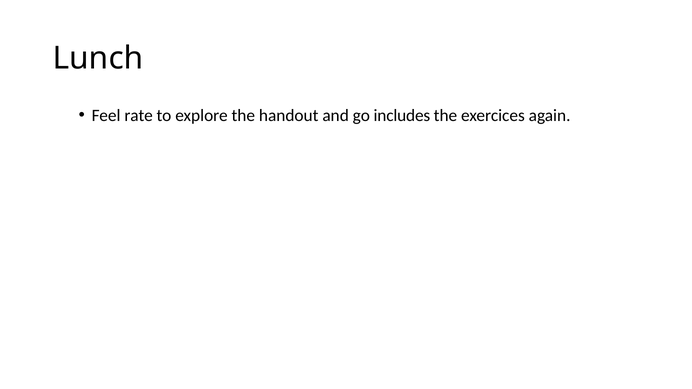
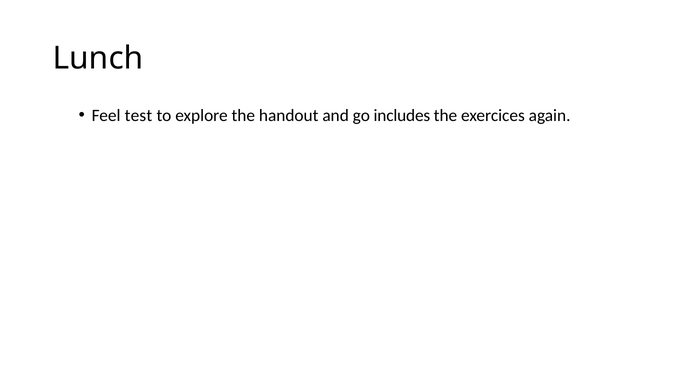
rate: rate -> test (138, 115)
